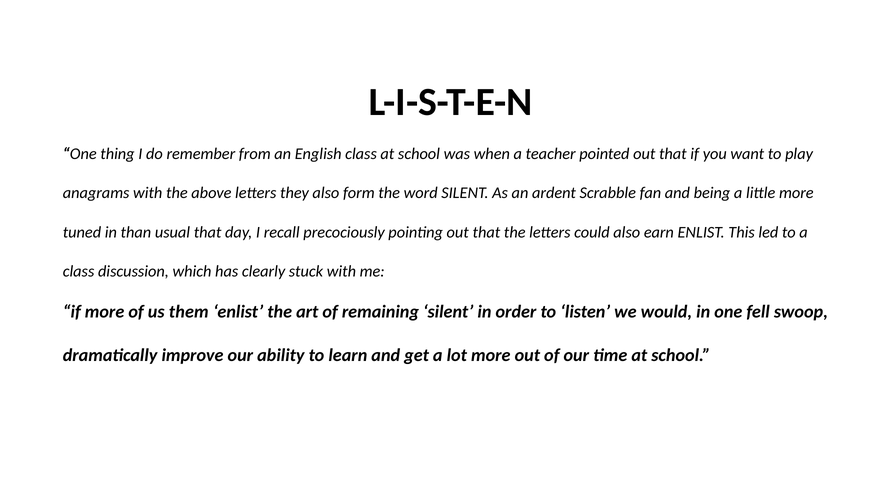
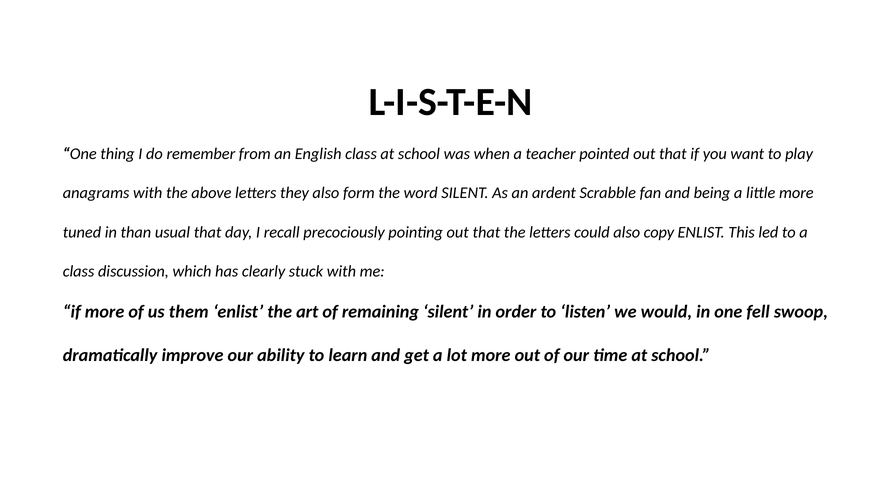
earn: earn -> copy (659, 232)
